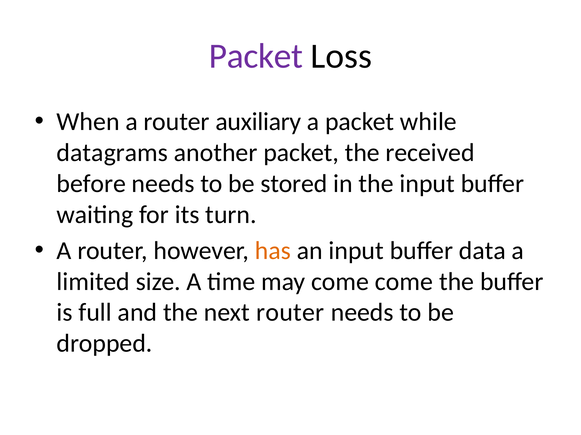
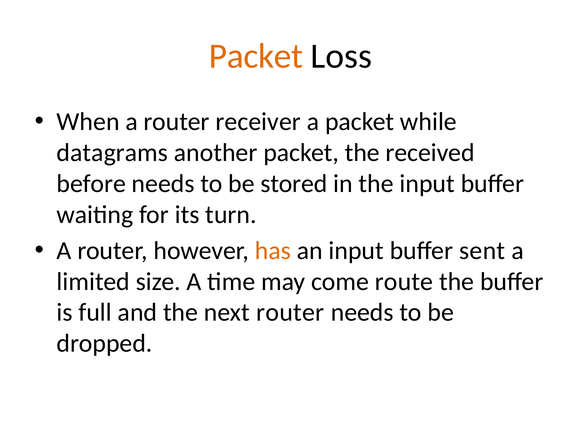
Packet colour: purple -> orange (256, 56)
auxiliary: auxiliary -> receiver (258, 122)
data: data -> sent (482, 251)
come come: come -> route (404, 282)
